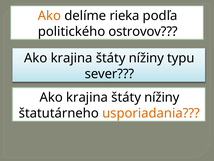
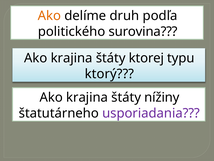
rieka: rieka -> druh (124, 16)
ostrovov: ostrovov -> surovina (143, 31)
nížiny: nížiny -> ktorej (146, 58)
sever: sever -> ktorý (109, 74)
usporiadania colour: orange -> purple (151, 113)
